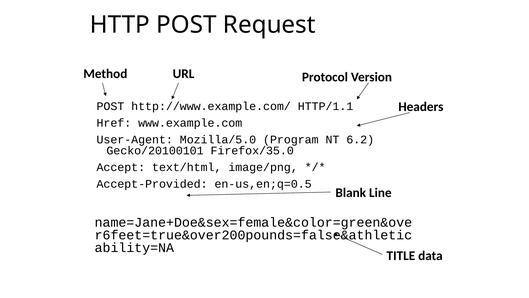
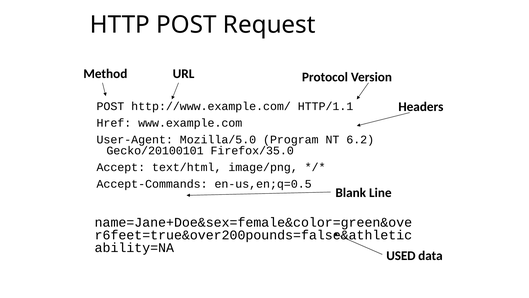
Accept-Provided: Accept-Provided -> Accept-Commands (152, 184)
TITLE: TITLE -> USED (401, 255)
